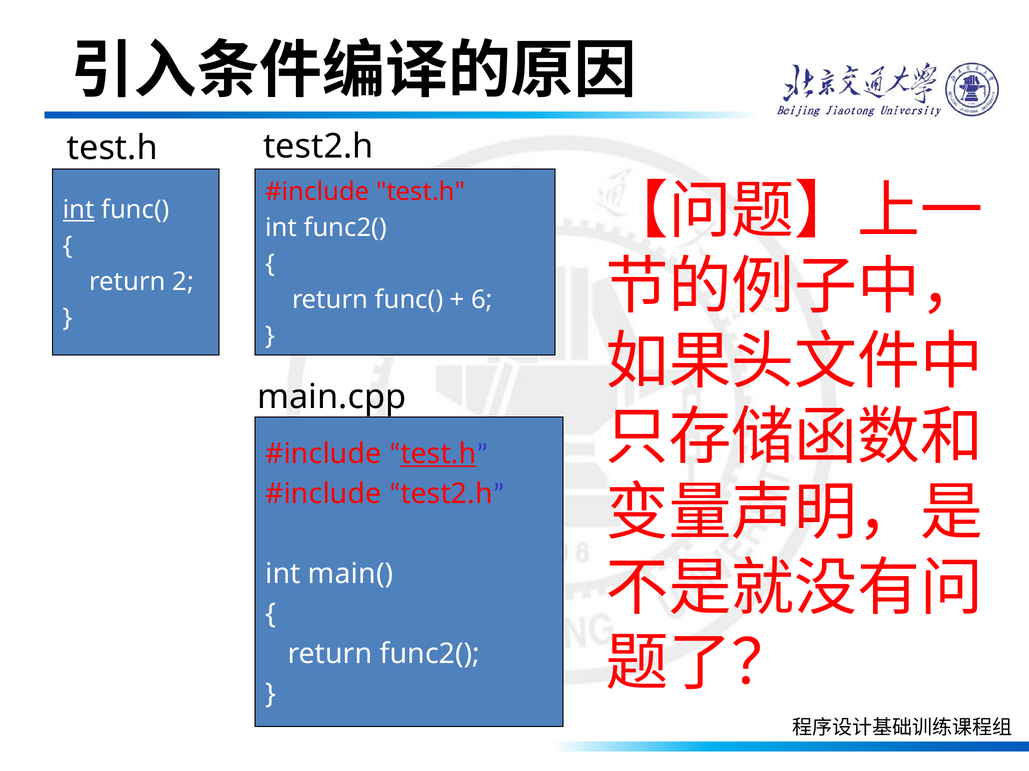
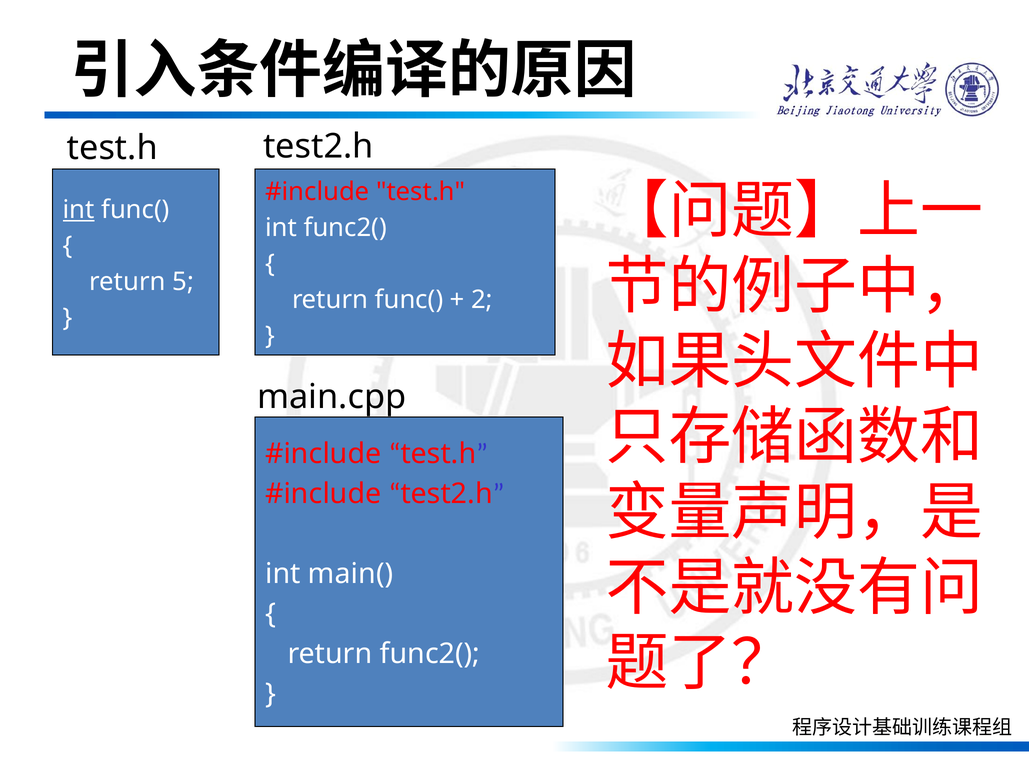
2: 2 -> 5 (183, 282)
6: 6 -> 2 (482, 300)
test.h underline: present -> none (438, 454)
